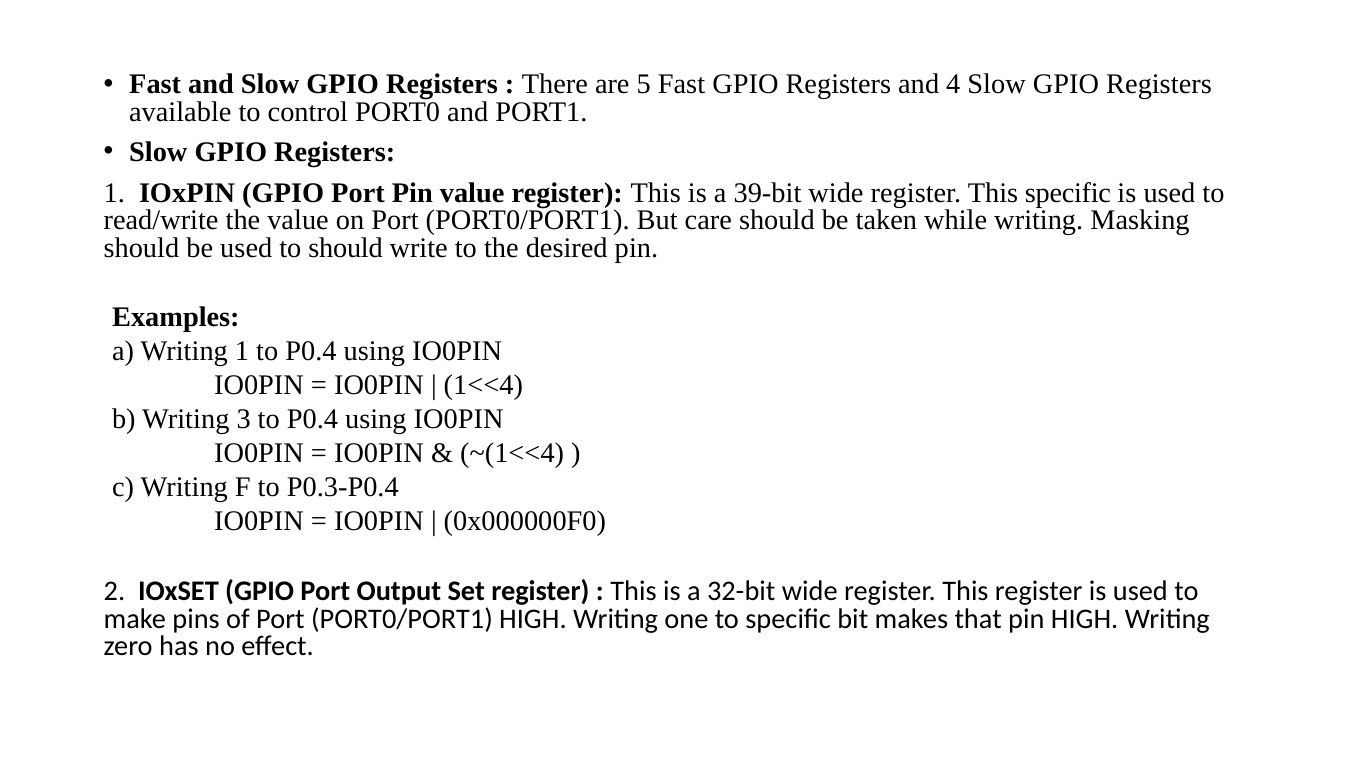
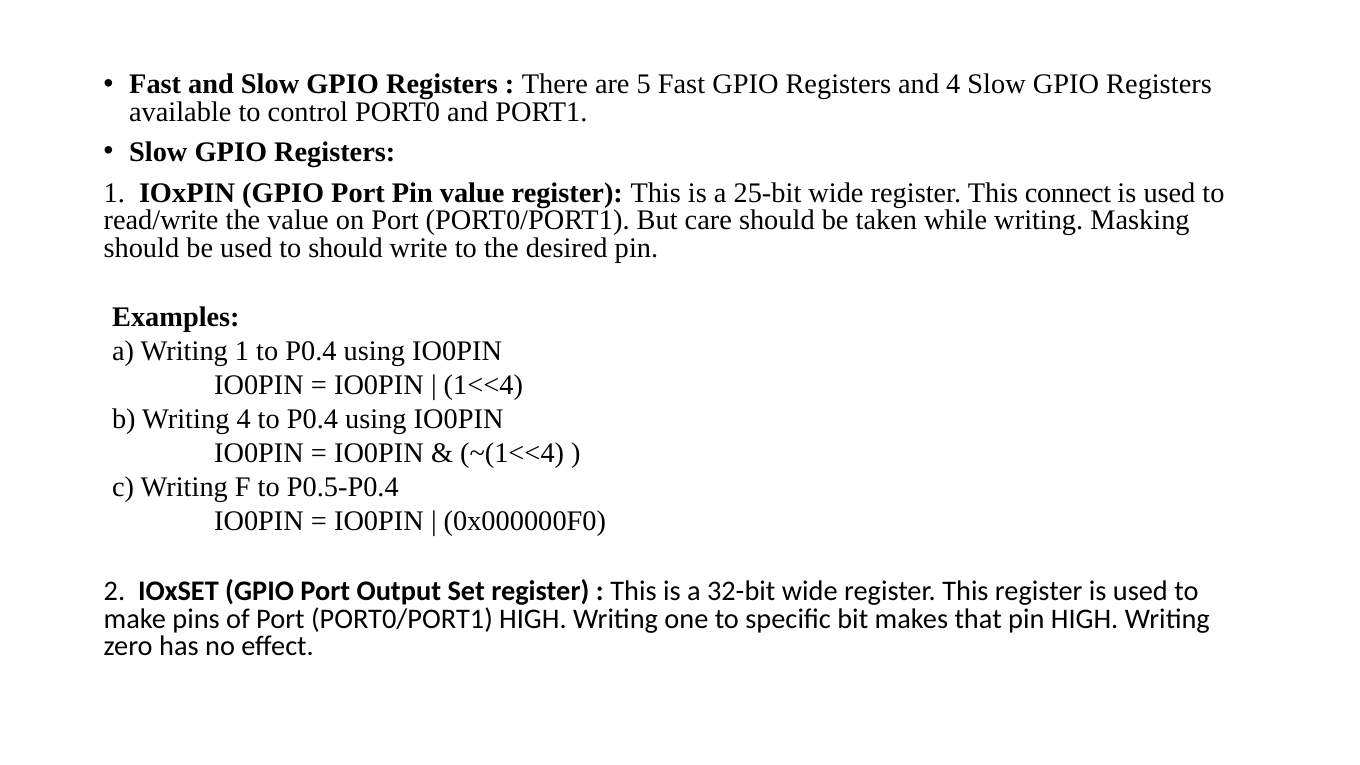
39-bit: 39-bit -> 25-bit (767, 193)
This specific: specific -> connect (1068, 193)
Writing 3: 3 -> 4 (244, 419)
P0.3-P0.4: P0.3-P0.4 -> P0.5-P0.4 (343, 487)
